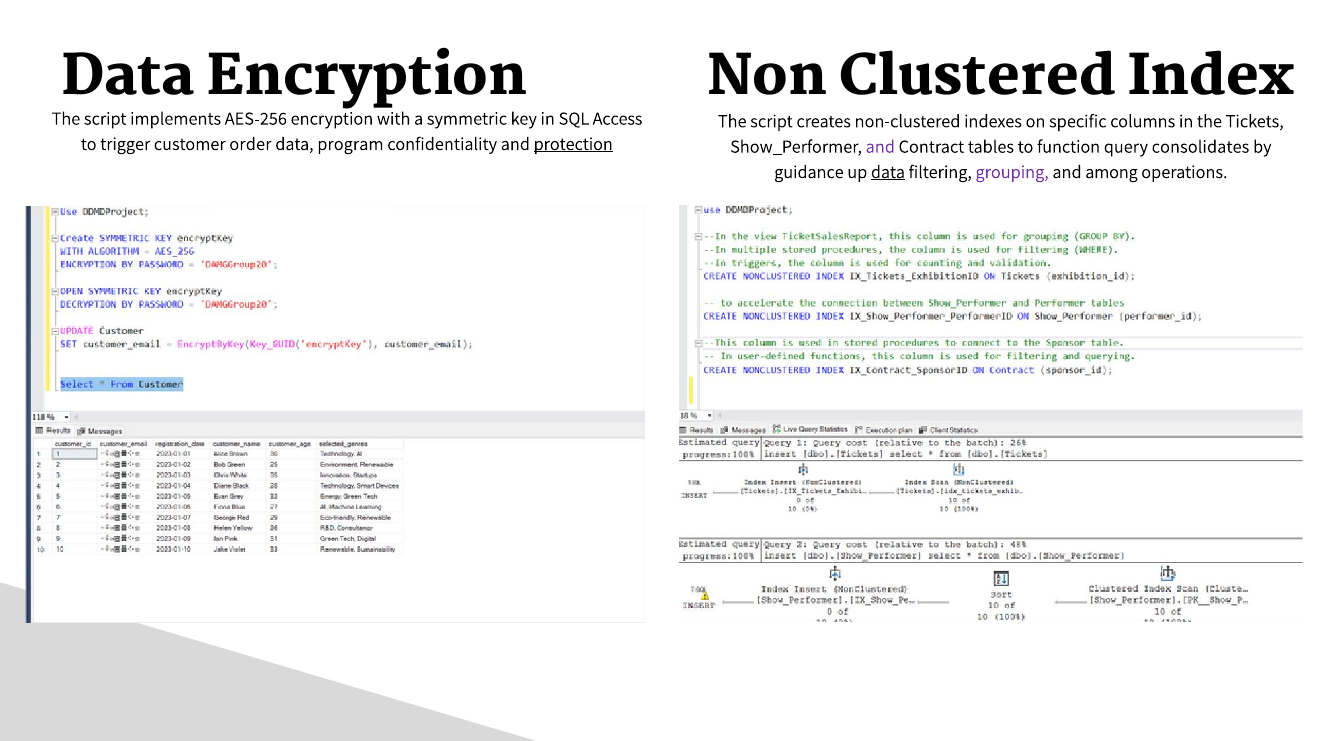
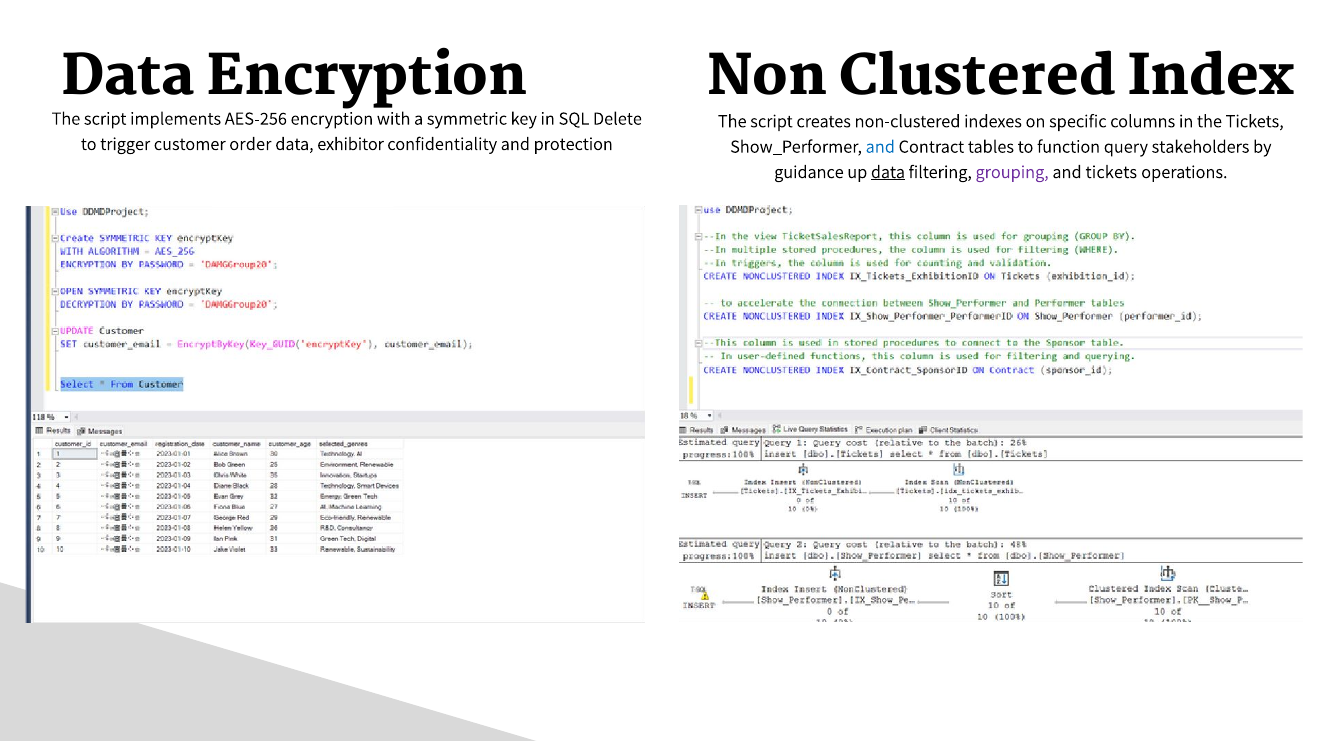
Access: Access -> Delete (617, 119)
program: program -> exhibitor (351, 144)
protection underline: present -> none (573, 144)
and colour: purple -> blue (880, 147)
consolidates: consolidates -> stakeholders (1201, 147)
and among: among -> tickets (1111, 172)
